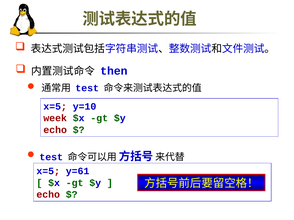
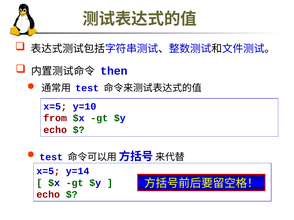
week: week -> from (55, 118)
y=61: y=61 -> y=14 (78, 171)
